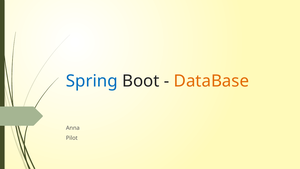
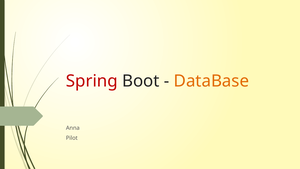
Spring colour: blue -> red (92, 81)
